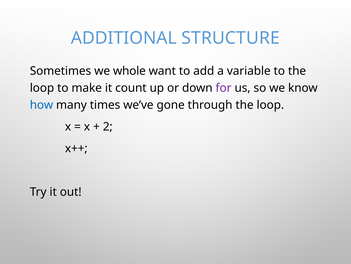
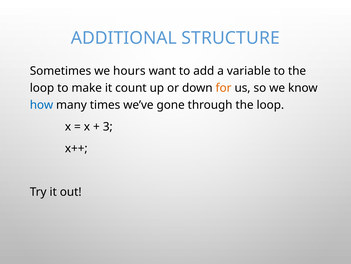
whole: whole -> hours (129, 71)
for colour: purple -> orange (224, 88)
2: 2 -> 3 (108, 126)
